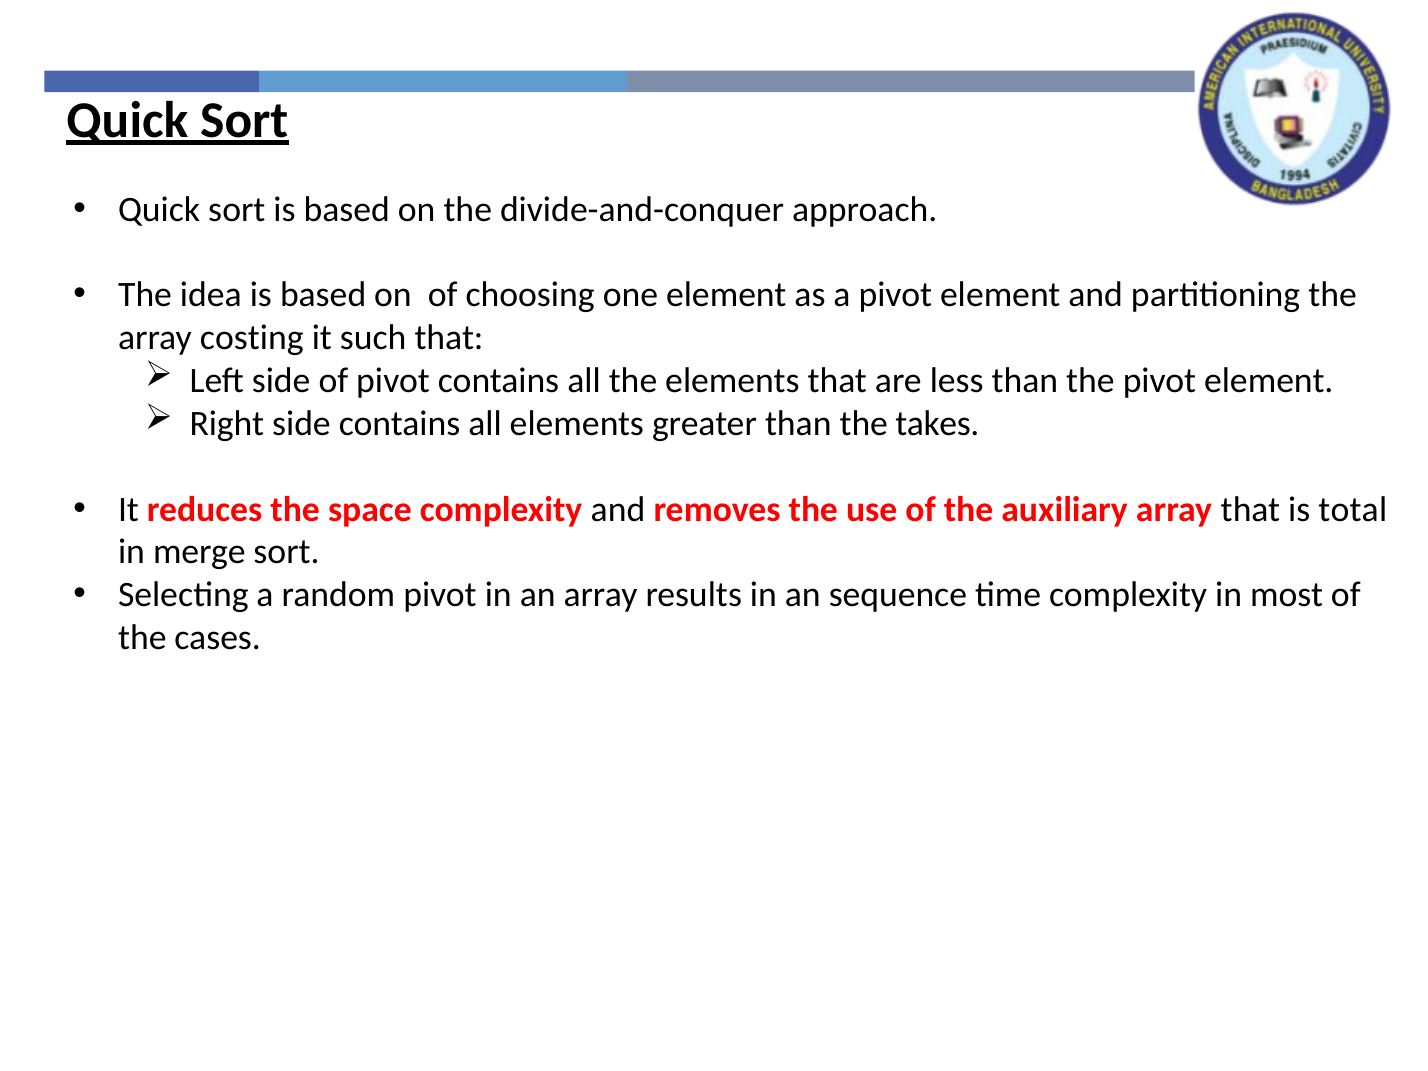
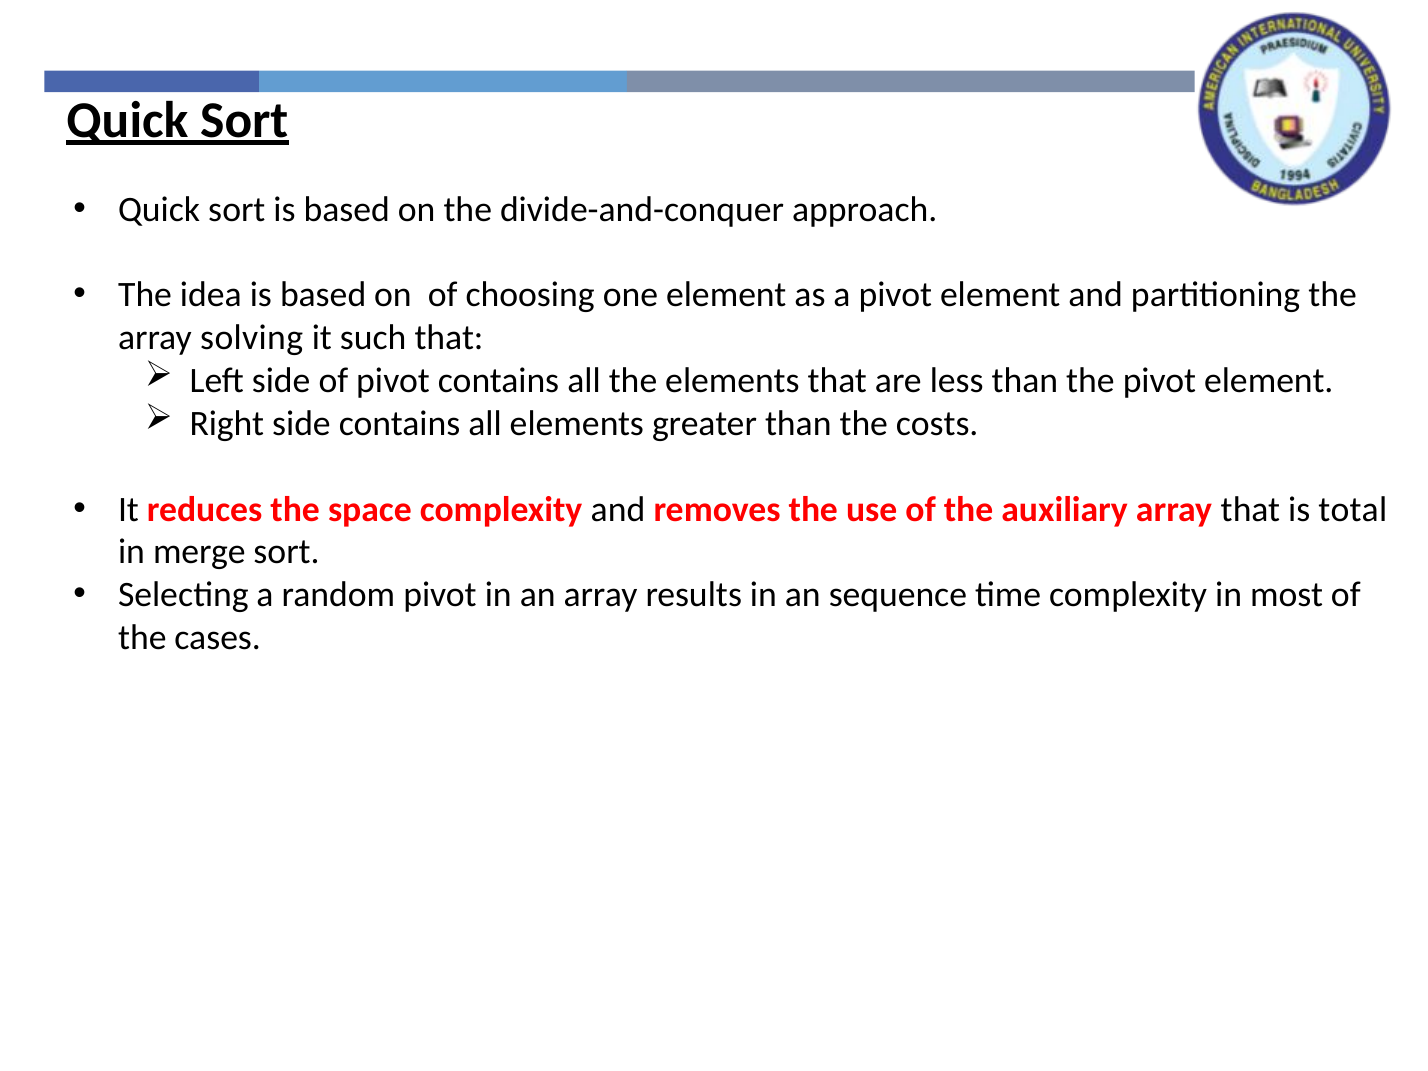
costing: costing -> solving (252, 338)
takes: takes -> costs (937, 424)
